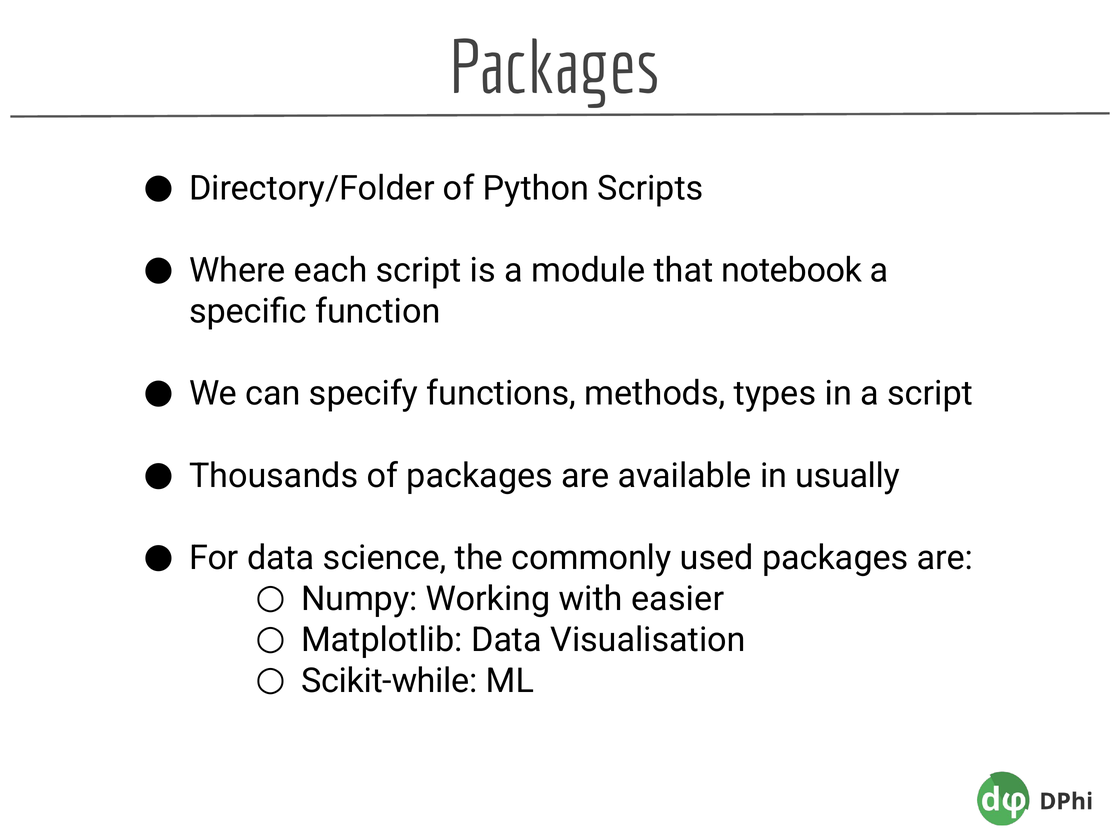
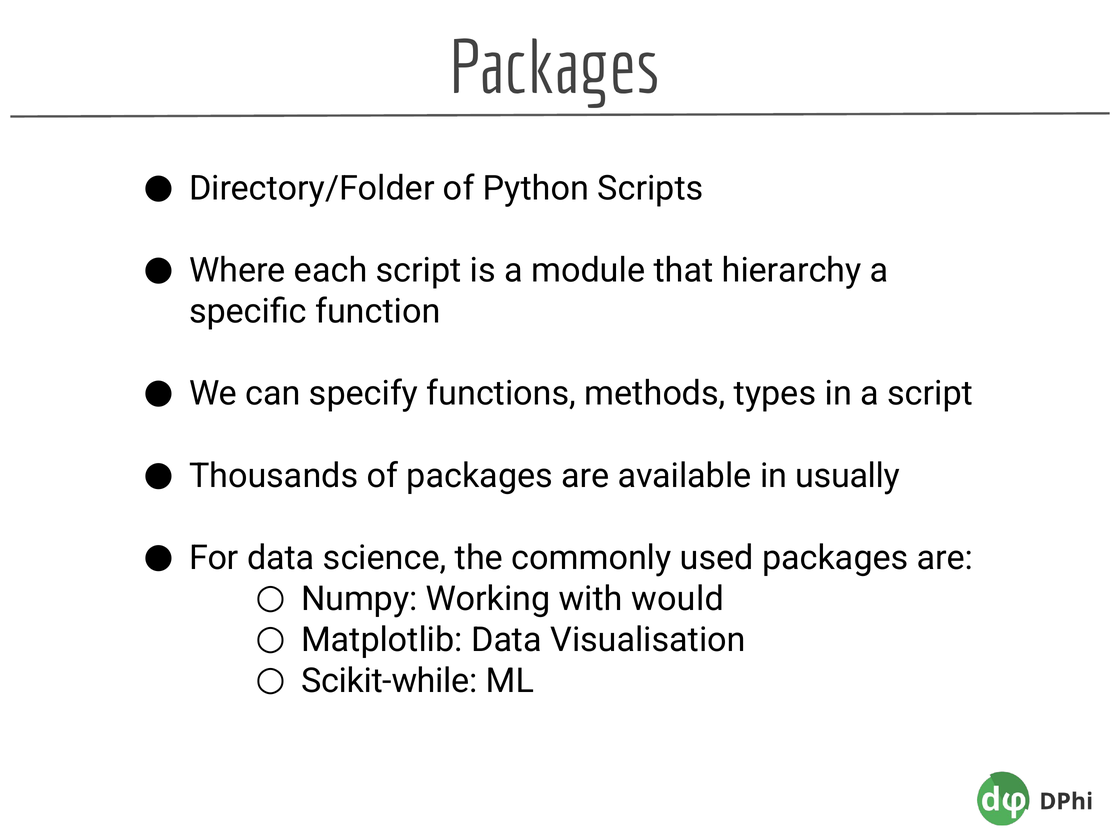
notebook: notebook -> hierarchy (792, 271)
easier: easier -> would (678, 599)
